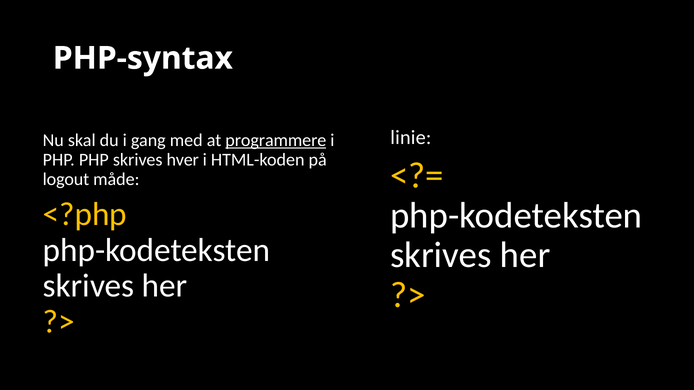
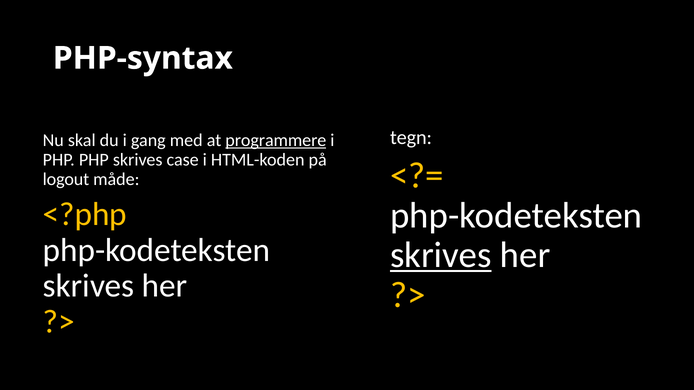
linie: linie -> tegn (411, 138)
hver: hver -> case (183, 160)
skrives underline: none -> present (441, 255)
